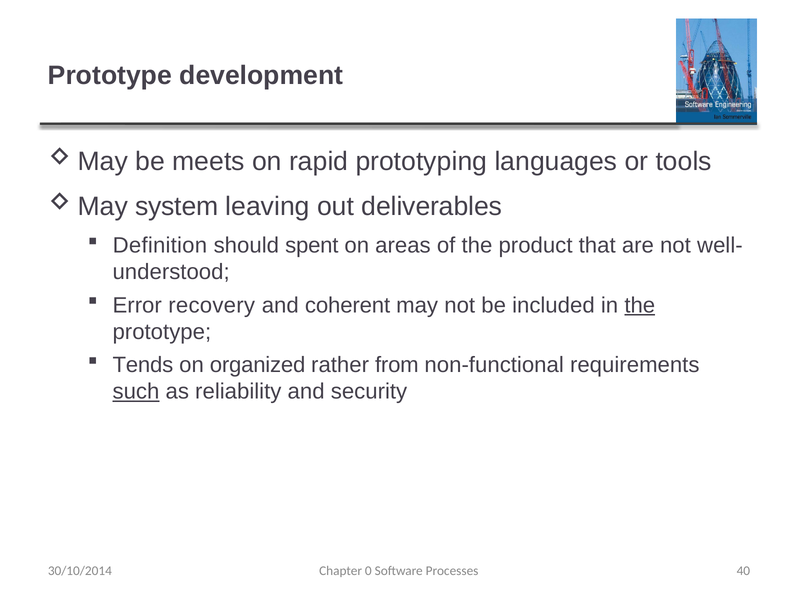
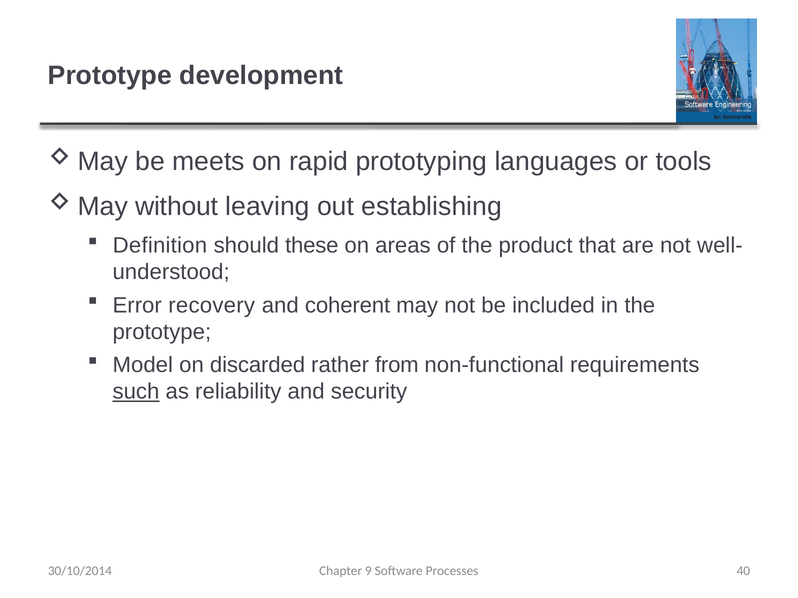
system: system -> without (177, 207)
deliverables: deliverables -> establishing (432, 207)
spent: spent -> these (312, 246)
the underline: present -> none (640, 305)
Tends: Tends -> Model (143, 365)
organized: organized -> discarded (258, 365)
0: 0 -> 9 (368, 572)
